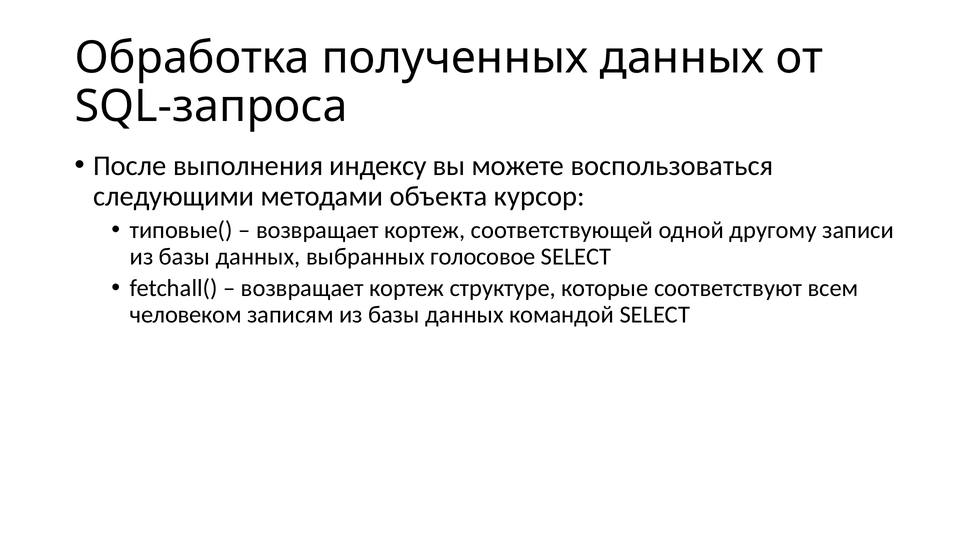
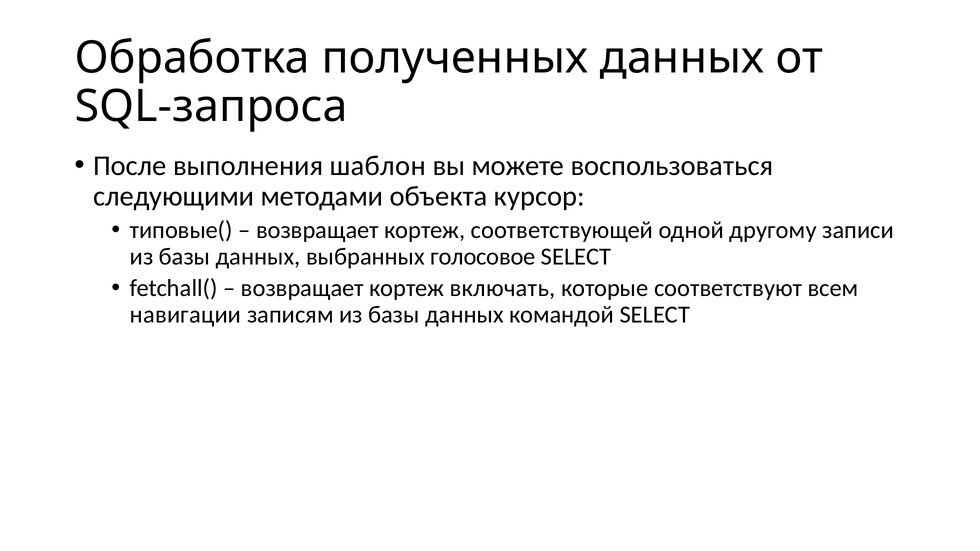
индексу: индексу -> шаблон (378, 166)
структуре: структуре -> включать (503, 288)
человеком: человеком -> навигации (186, 315)
